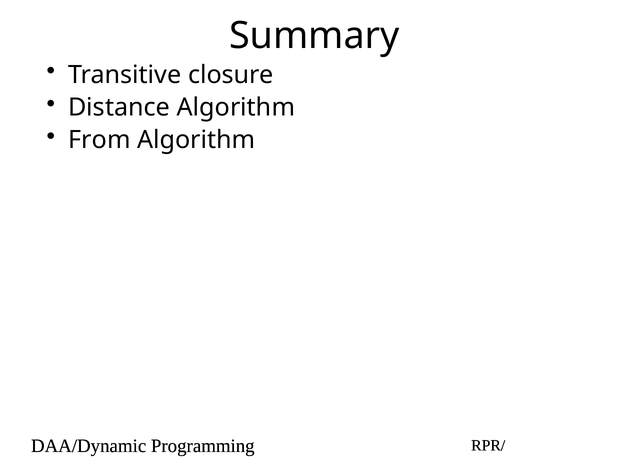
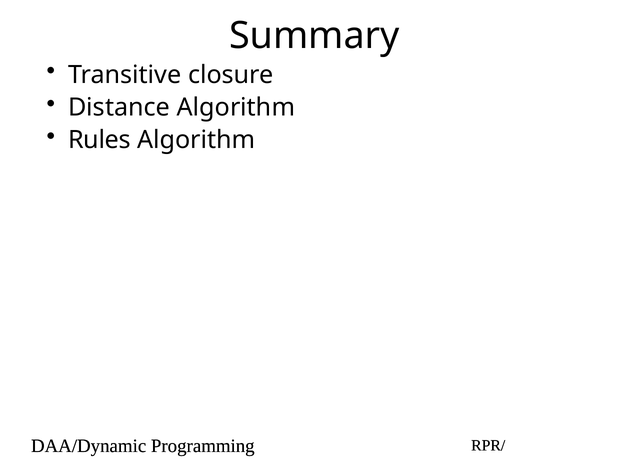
From: From -> Rules (99, 140)
